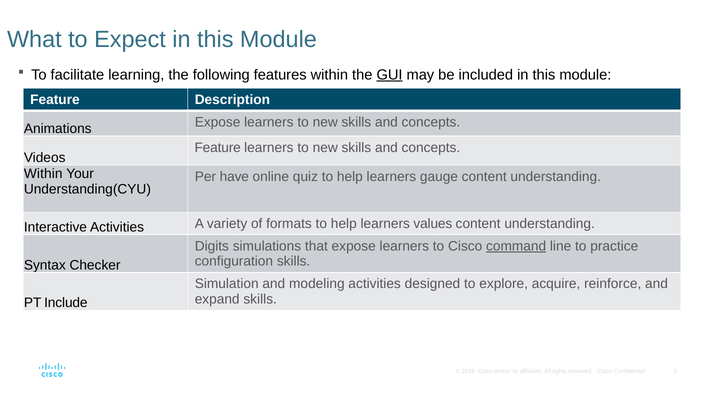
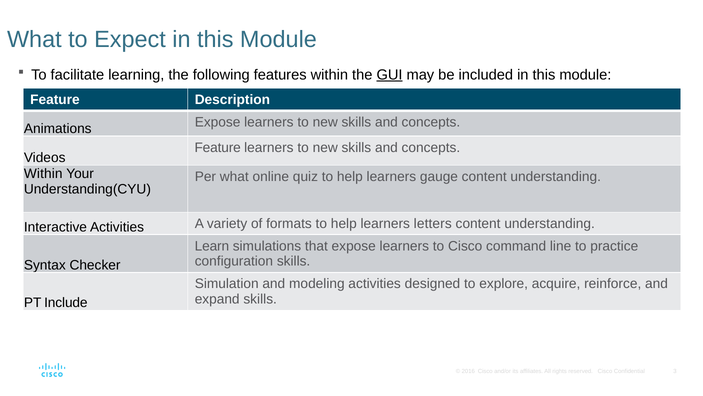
Per have: have -> what (234, 176)
values: values -> letters (433, 223)
Digits: Digits -> Learn (212, 246)
command underline: present -> none (516, 246)
